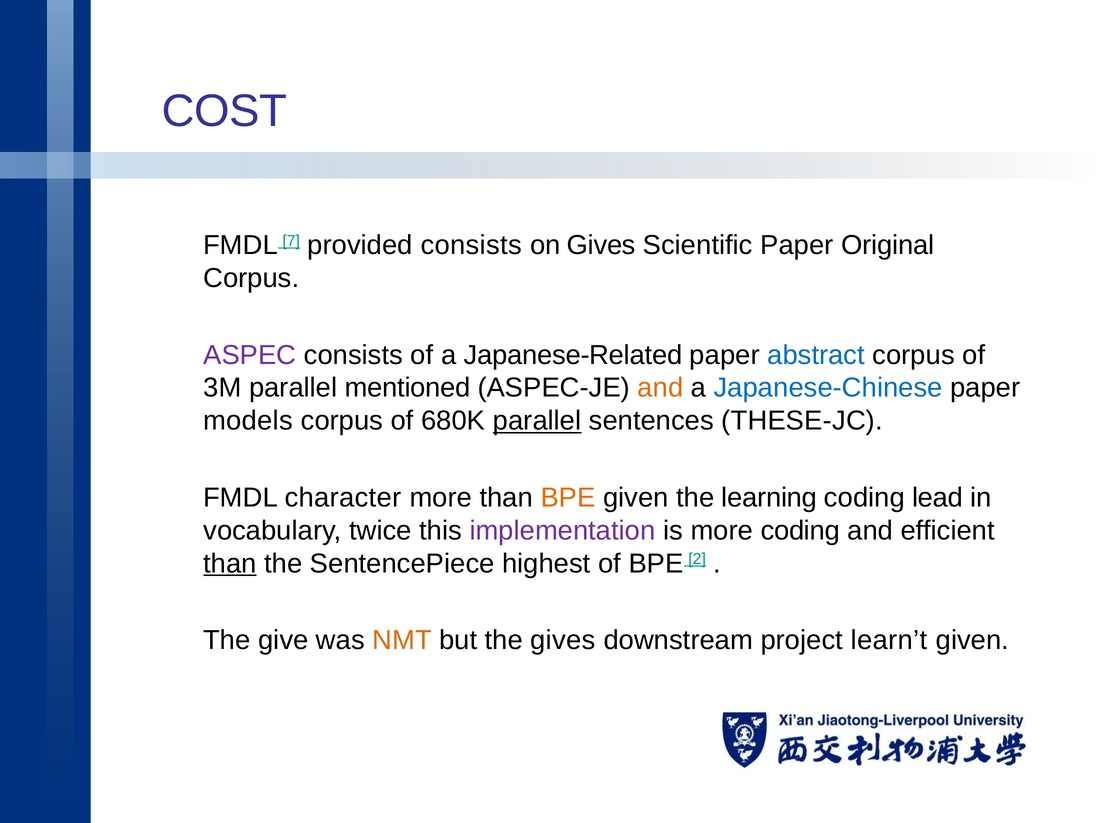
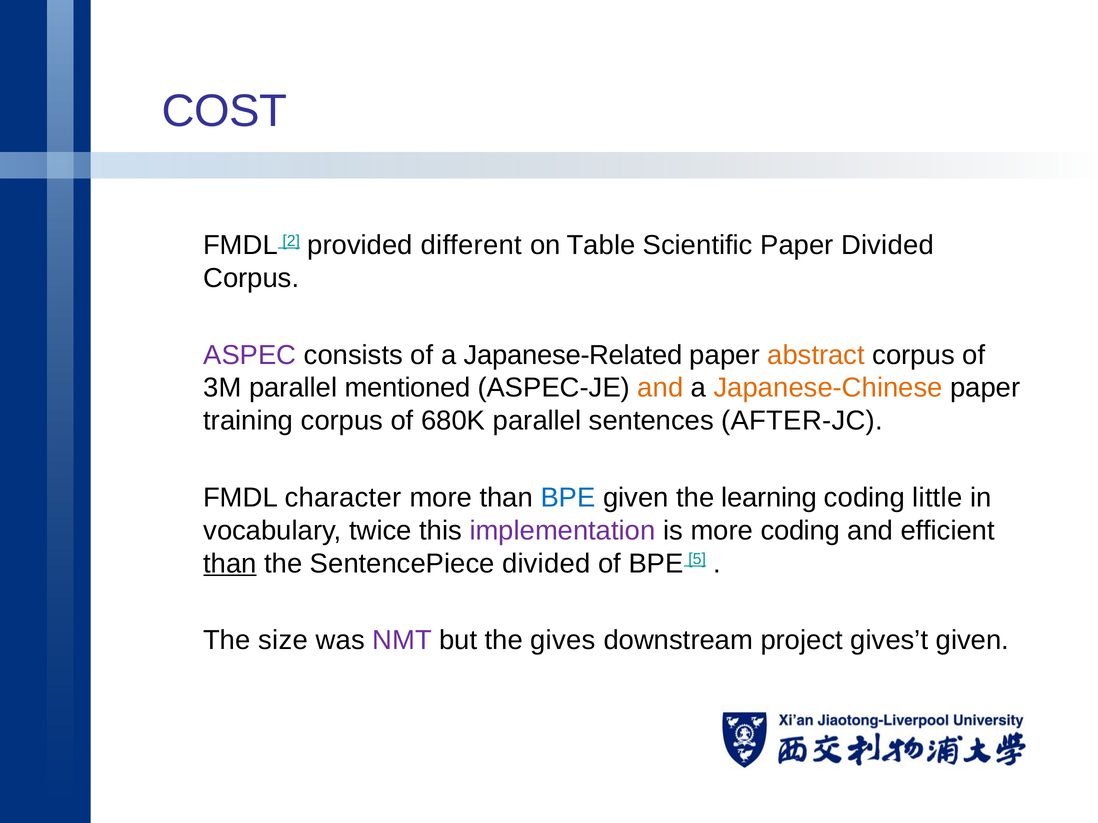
7: 7 -> 2 (291, 241)
provided consists: consists -> different (471, 245)
on Gives: Gives -> Table (601, 245)
Paper Original: Original -> Divided (888, 245)
abstract colour: blue -> orange (816, 355)
Japanese-Chinese colour: blue -> orange (828, 388)
models: models -> training (248, 421)
parallel underline: present -> none (537, 421)
THESE-JC: THESE-JC -> AFTER-JC (802, 421)
BPE colour: orange -> blue (568, 498)
lead: lead -> little (937, 498)
SentencePiece highest: highest -> divided (546, 564)
2: 2 -> 5 (697, 559)
give: give -> size (283, 641)
NMT colour: orange -> purple (402, 641)
learn’t: learn’t -> gives’t (889, 641)
